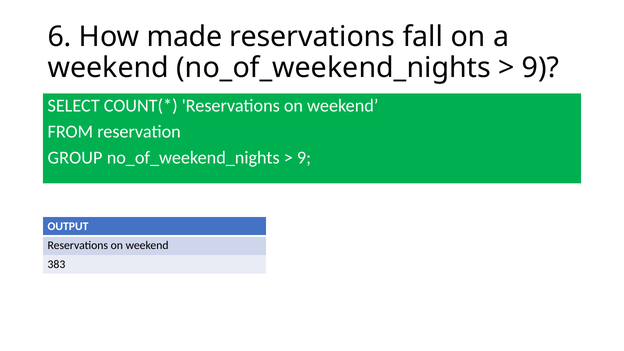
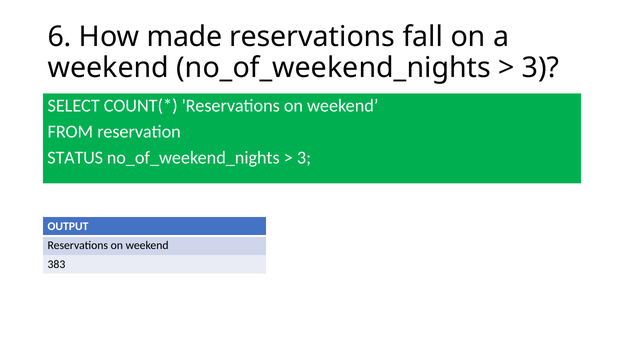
9: 9 -> 3 (541, 68)
GROUP: GROUP -> STATUS (75, 158)
9: 9 -> 3 (304, 158)
